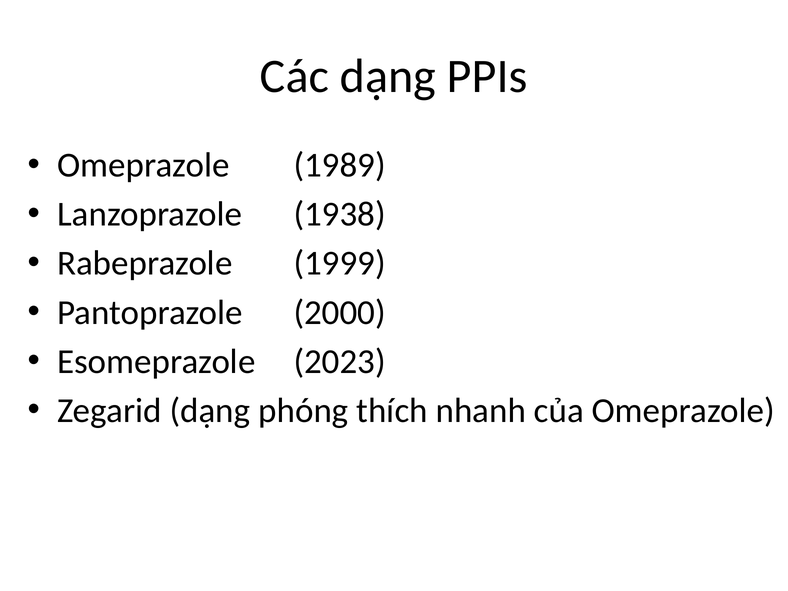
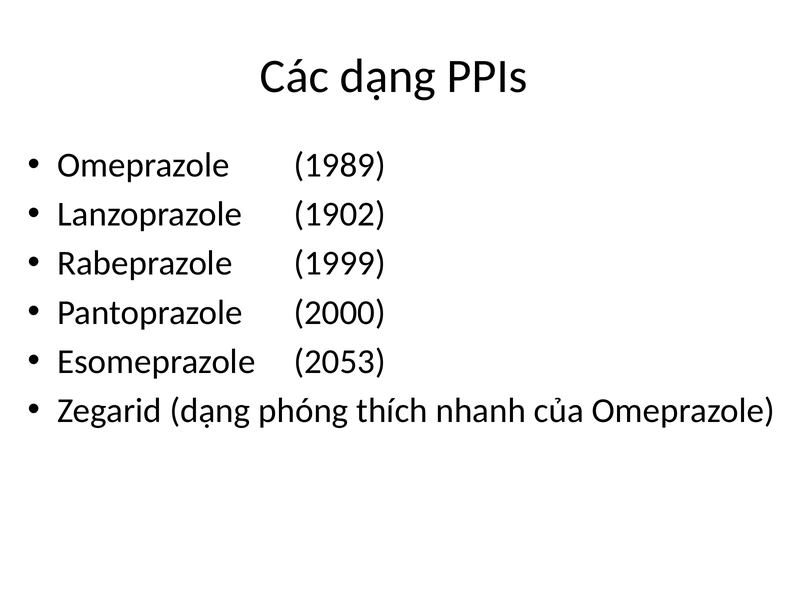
1938: 1938 -> 1902 (340, 214)
2023: 2023 -> 2053 (340, 362)
